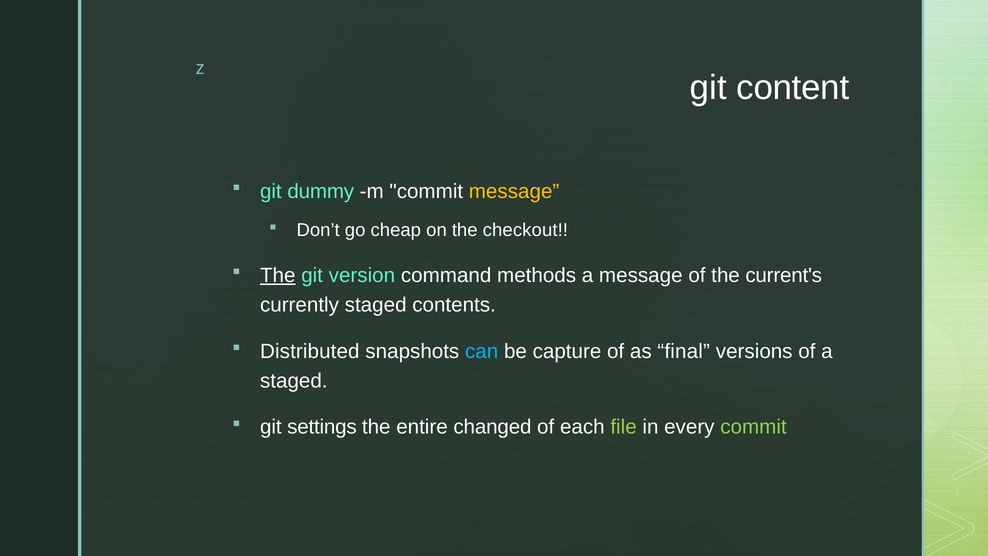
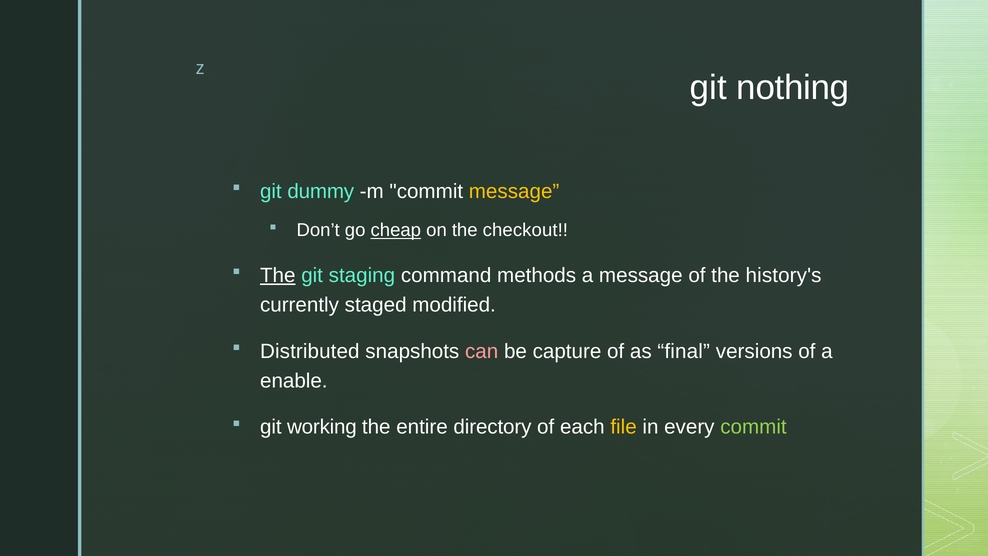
content: content -> nothing (793, 88)
cheap underline: none -> present (396, 230)
version: version -> staging (362, 275)
current's: current's -> history's (784, 275)
contents: contents -> modified (454, 305)
can colour: light blue -> pink (482, 351)
staged: staged -> enable (294, 381)
settings: settings -> working (322, 427)
changed: changed -> directory (492, 427)
file colour: light green -> yellow (624, 427)
